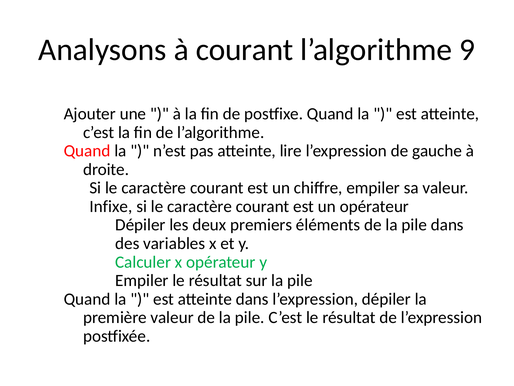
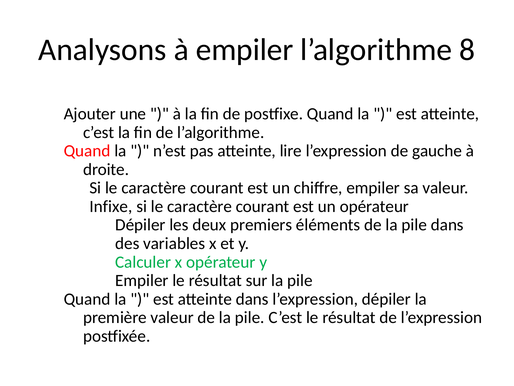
à courant: courant -> empiler (245, 50)
9: 9 -> 8 (467, 50)
